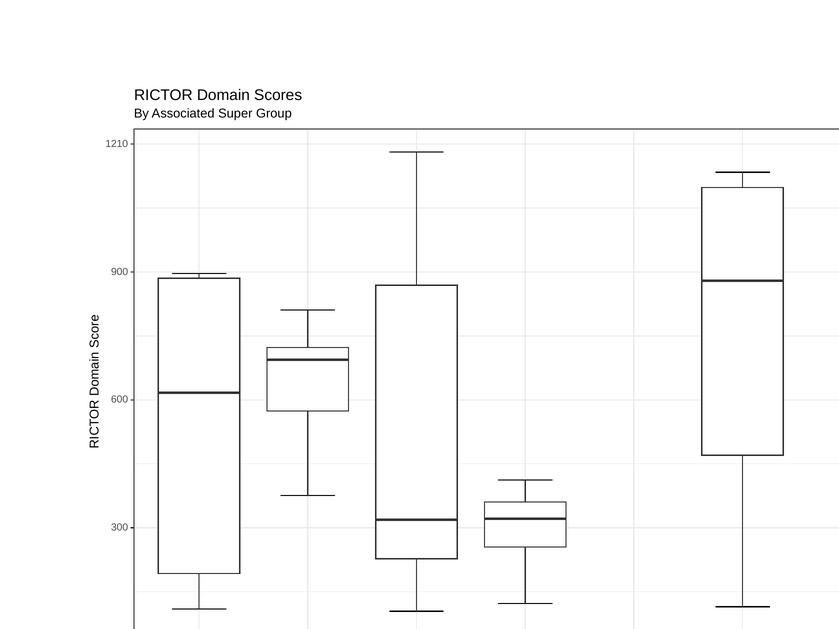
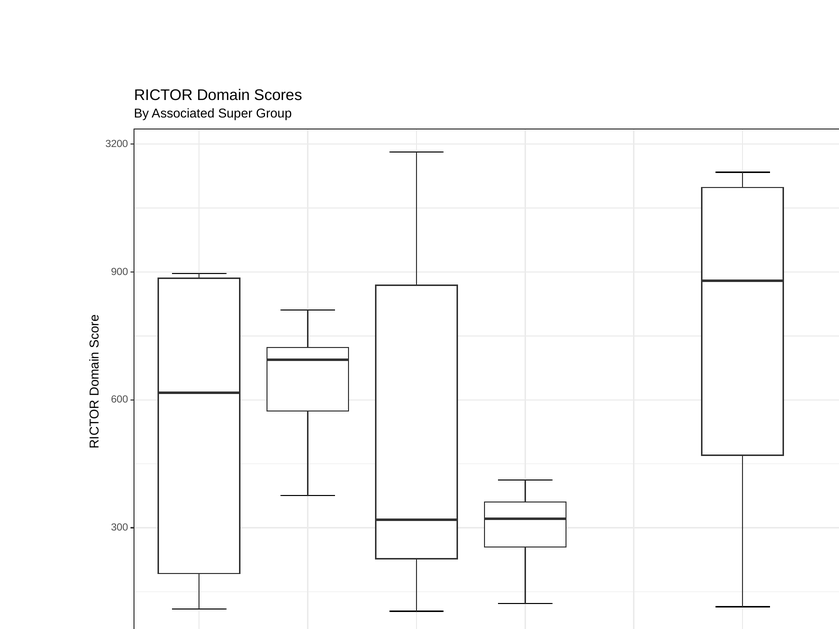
1210: 1210 -> 3200 (117, 144)
